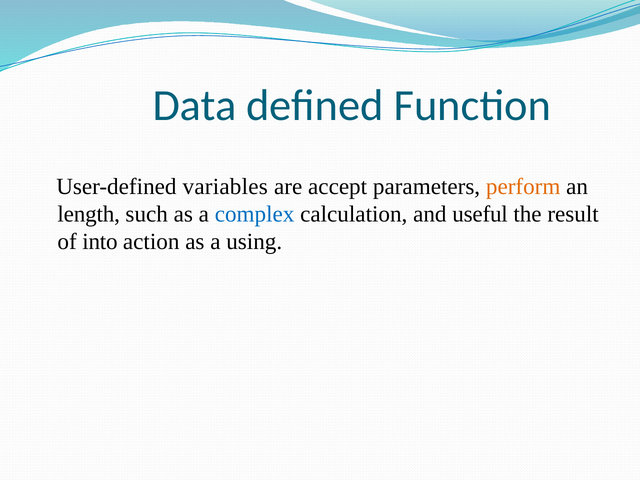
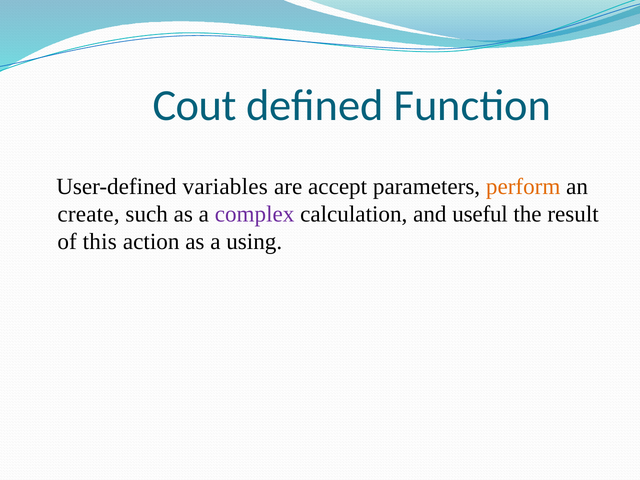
Data: Data -> Cout (195, 106)
length: length -> create (89, 214)
complex colour: blue -> purple (255, 214)
into: into -> this (100, 242)
